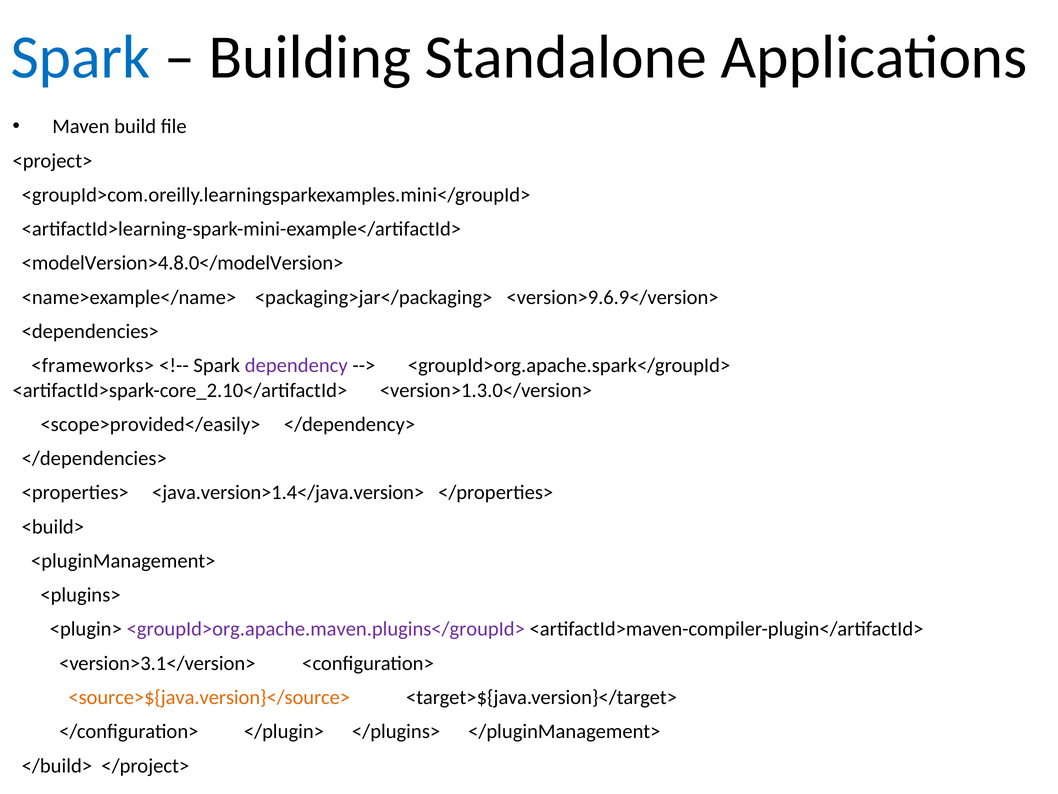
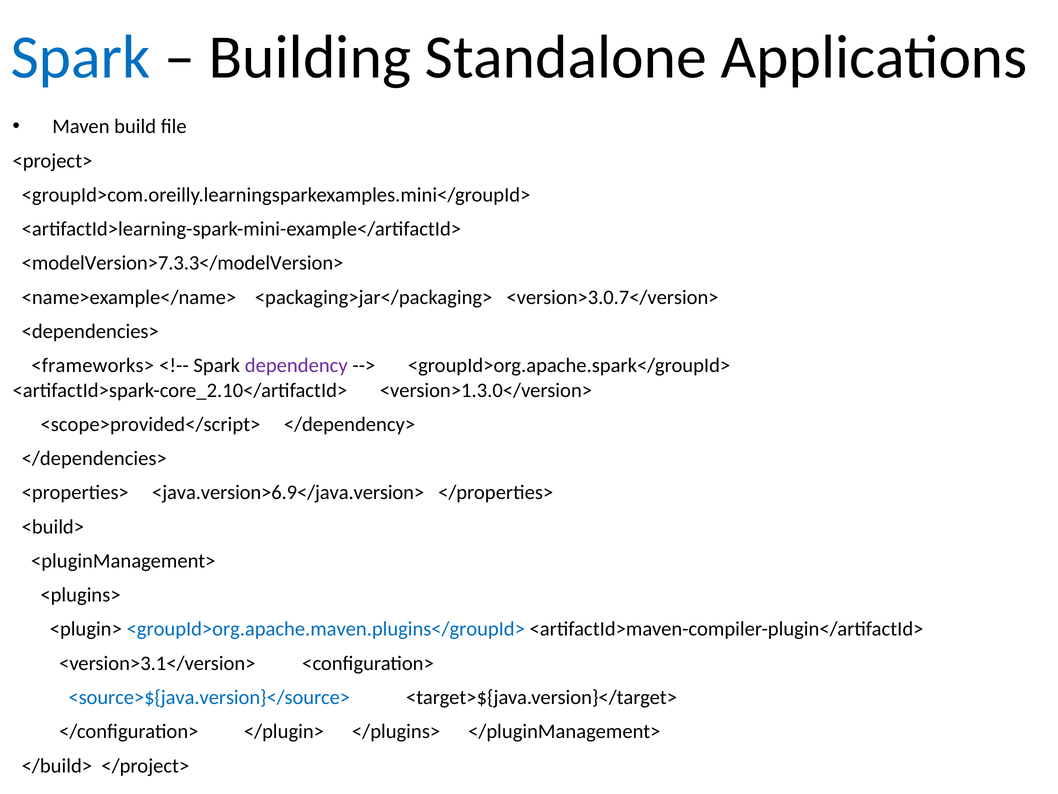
<modelVersion>4.8.0</modelVersion>: <modelVersion>4.8.0</modelVersion> -> <modelVersion>7.3.3</modelVersion> (183, 263)
<version>9.6.9</version>: <version>9.6.9</version> -> <version>3.0.7</version> (612, 297)
<scope>provided</easily>: <scope>provided</easily> -> <scope>provided</script> (150, 424)
<java.version>1.4</java.version>: <java.version>1.4</java.version> -> <java.version>6.9</java.version> (288, 492)
<groupId>org.apache.maven.plugins</groupId> colour: purple -> blue (326, 629)
<source>${java.version}</source> colour: orange -> blue (209, 697)
